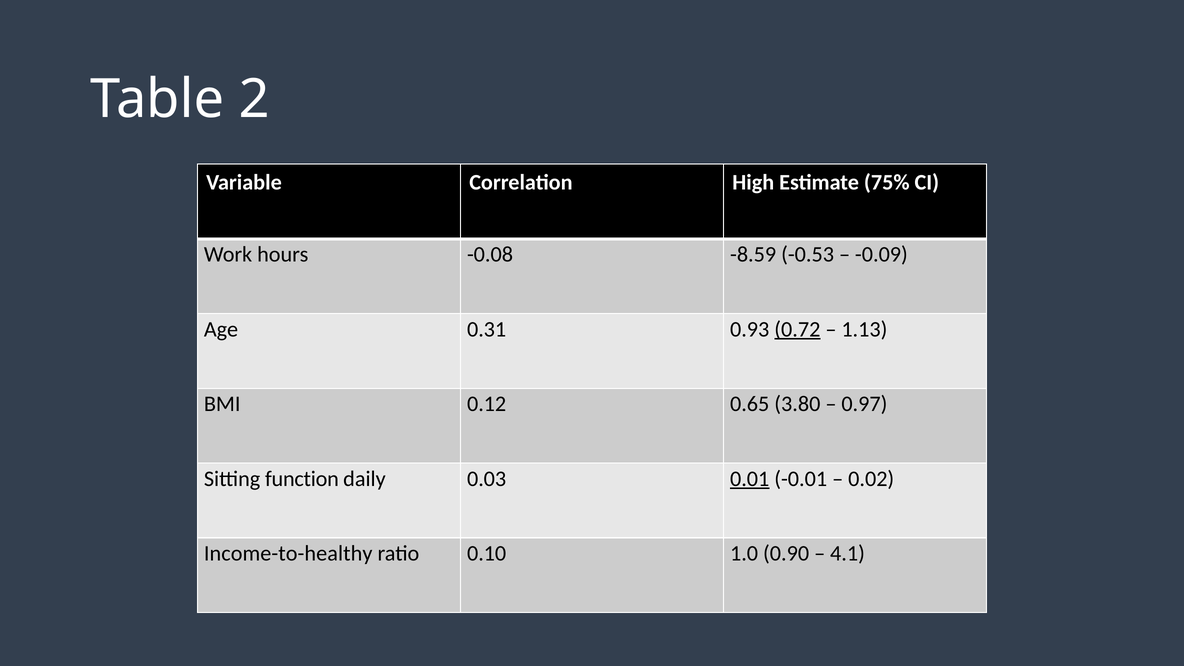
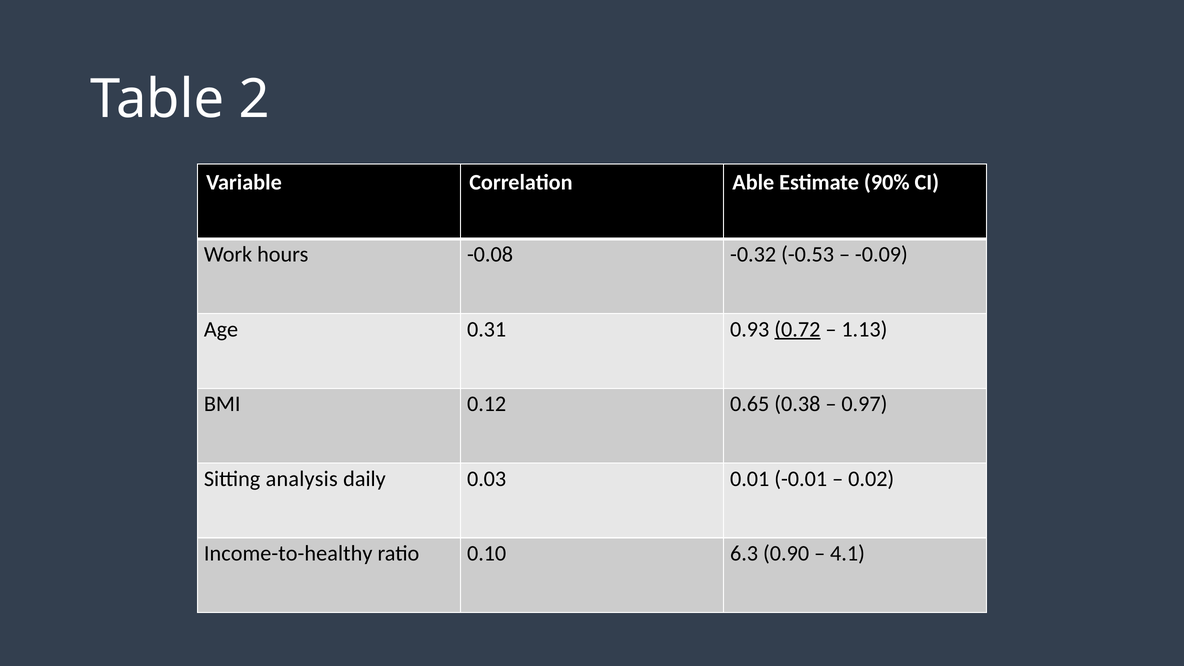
High: High -> Able (753, 182)
75%: 75% -> 90% (887, 182)
-8.59: -8.59 -> -0.32 (753, 255)
3.80: 3.80 -> 0.38 (797, 404)
function: function -> analysis (302, 479)
0.01 underline: present -> none (750, 479)
1.0: 1.0 -> 6.3 (744, 553)
